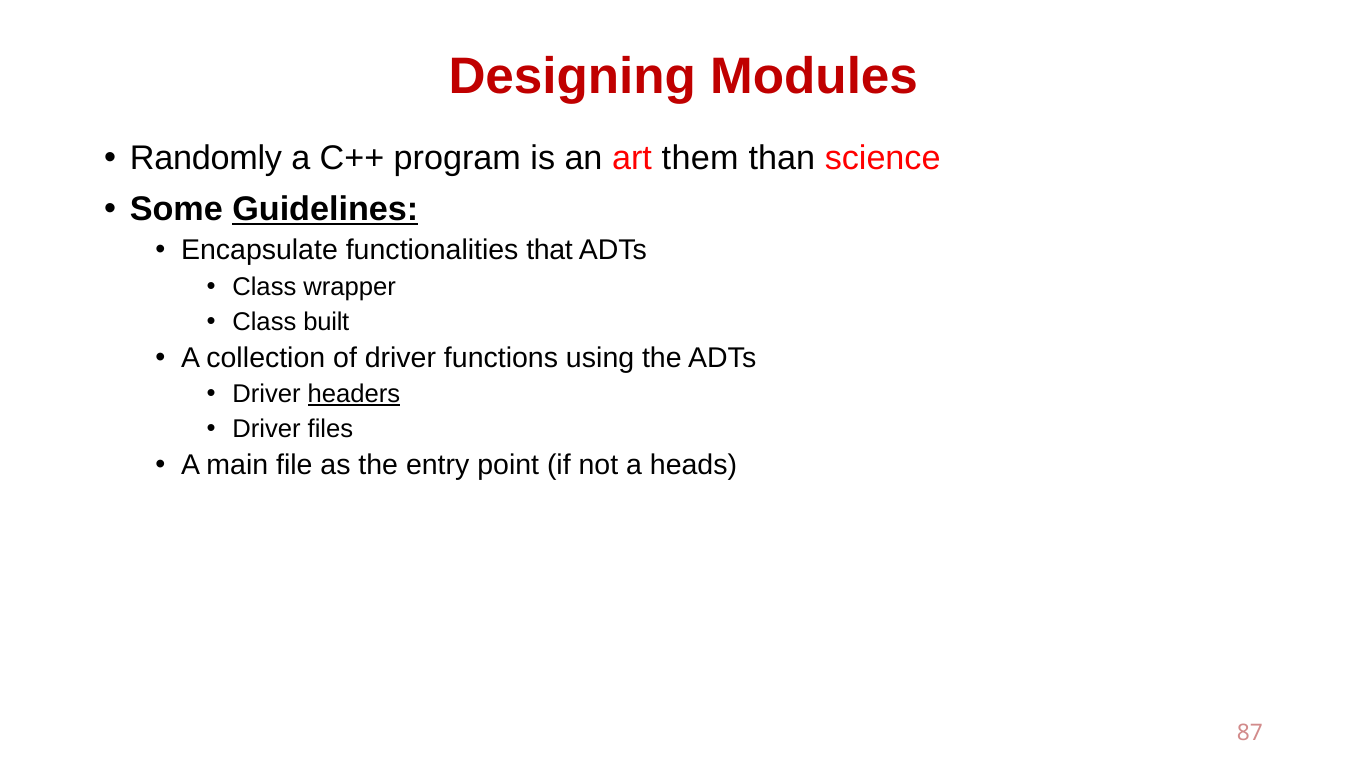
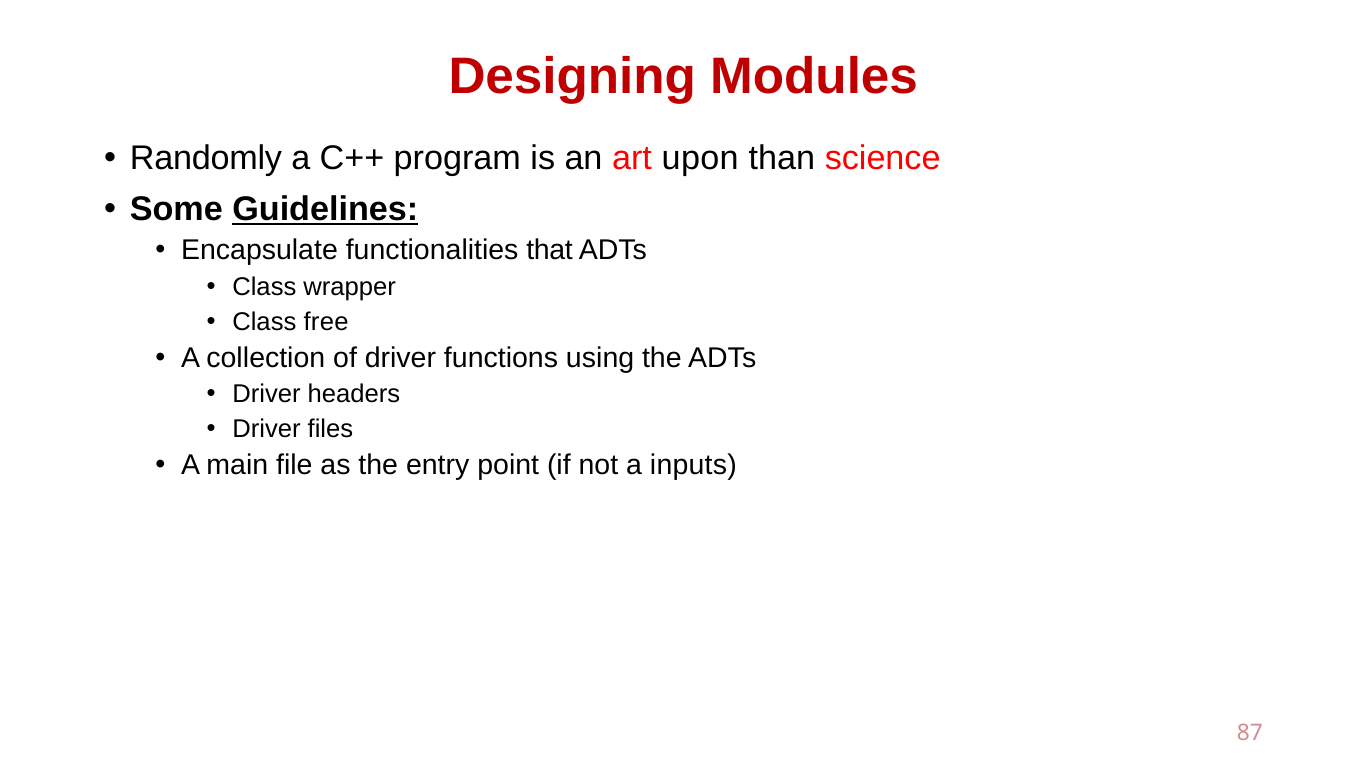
them: them -> upon (700, 158)
built: built -> free (326, 322)
headers underline: present -> none (354, 394)
heads: heads -> inputs (693, 465)
